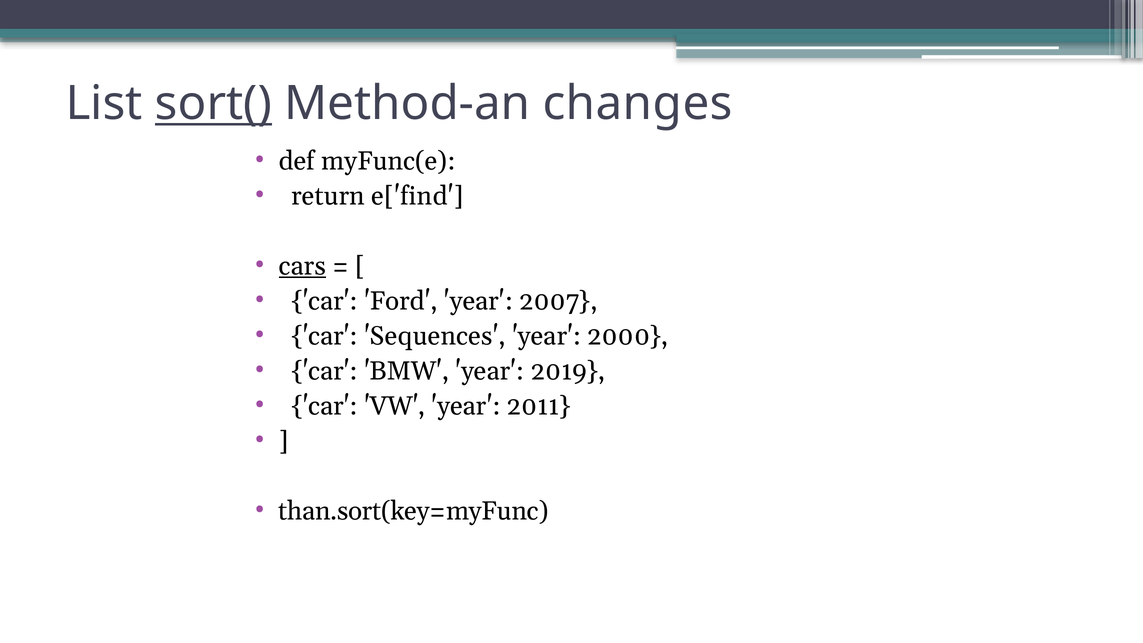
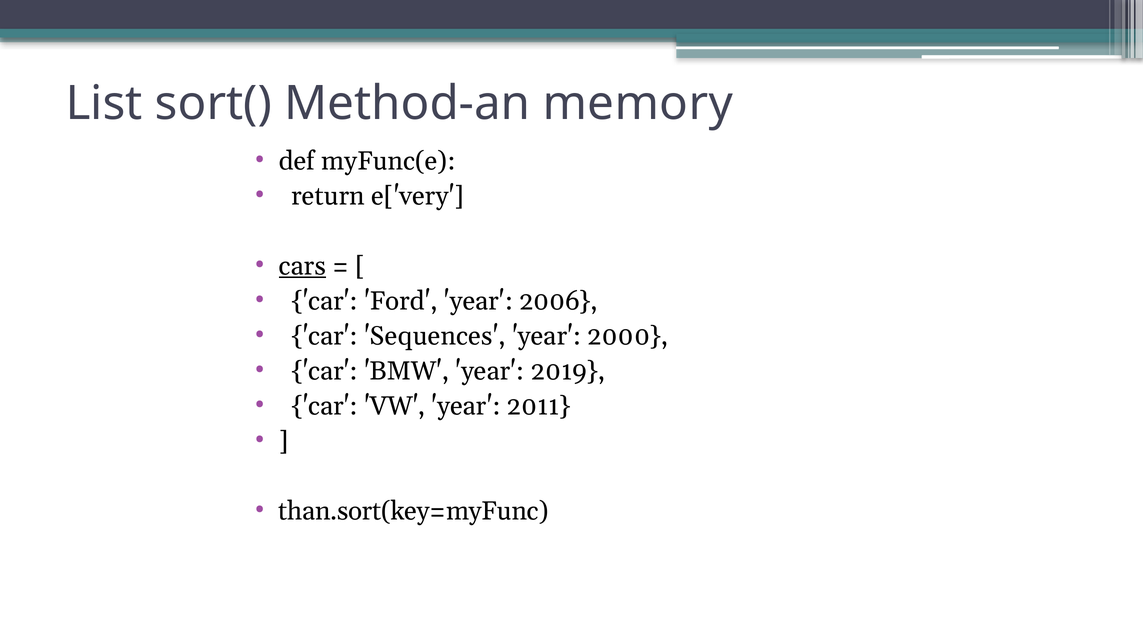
sort( underline: present -> none (213, 104)
changes: changes -> memory (638, 104)
e['find: e['find -> e['very (418, 196)
2007: 2007 -> 2006 (559, 301)
